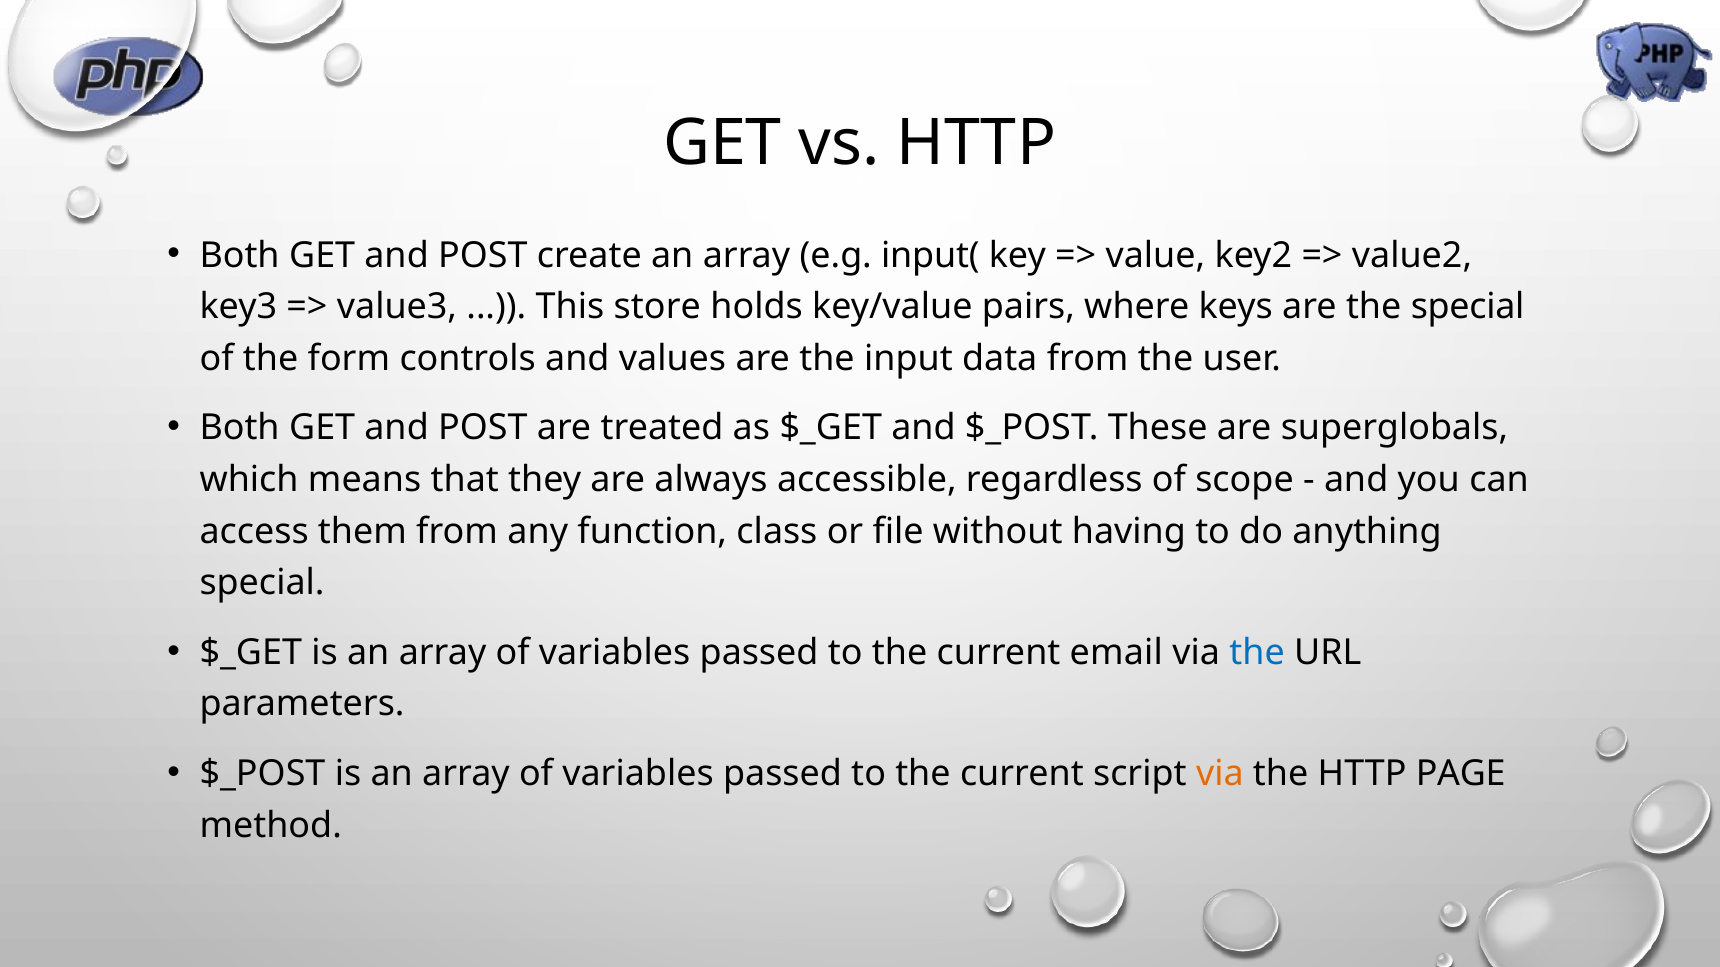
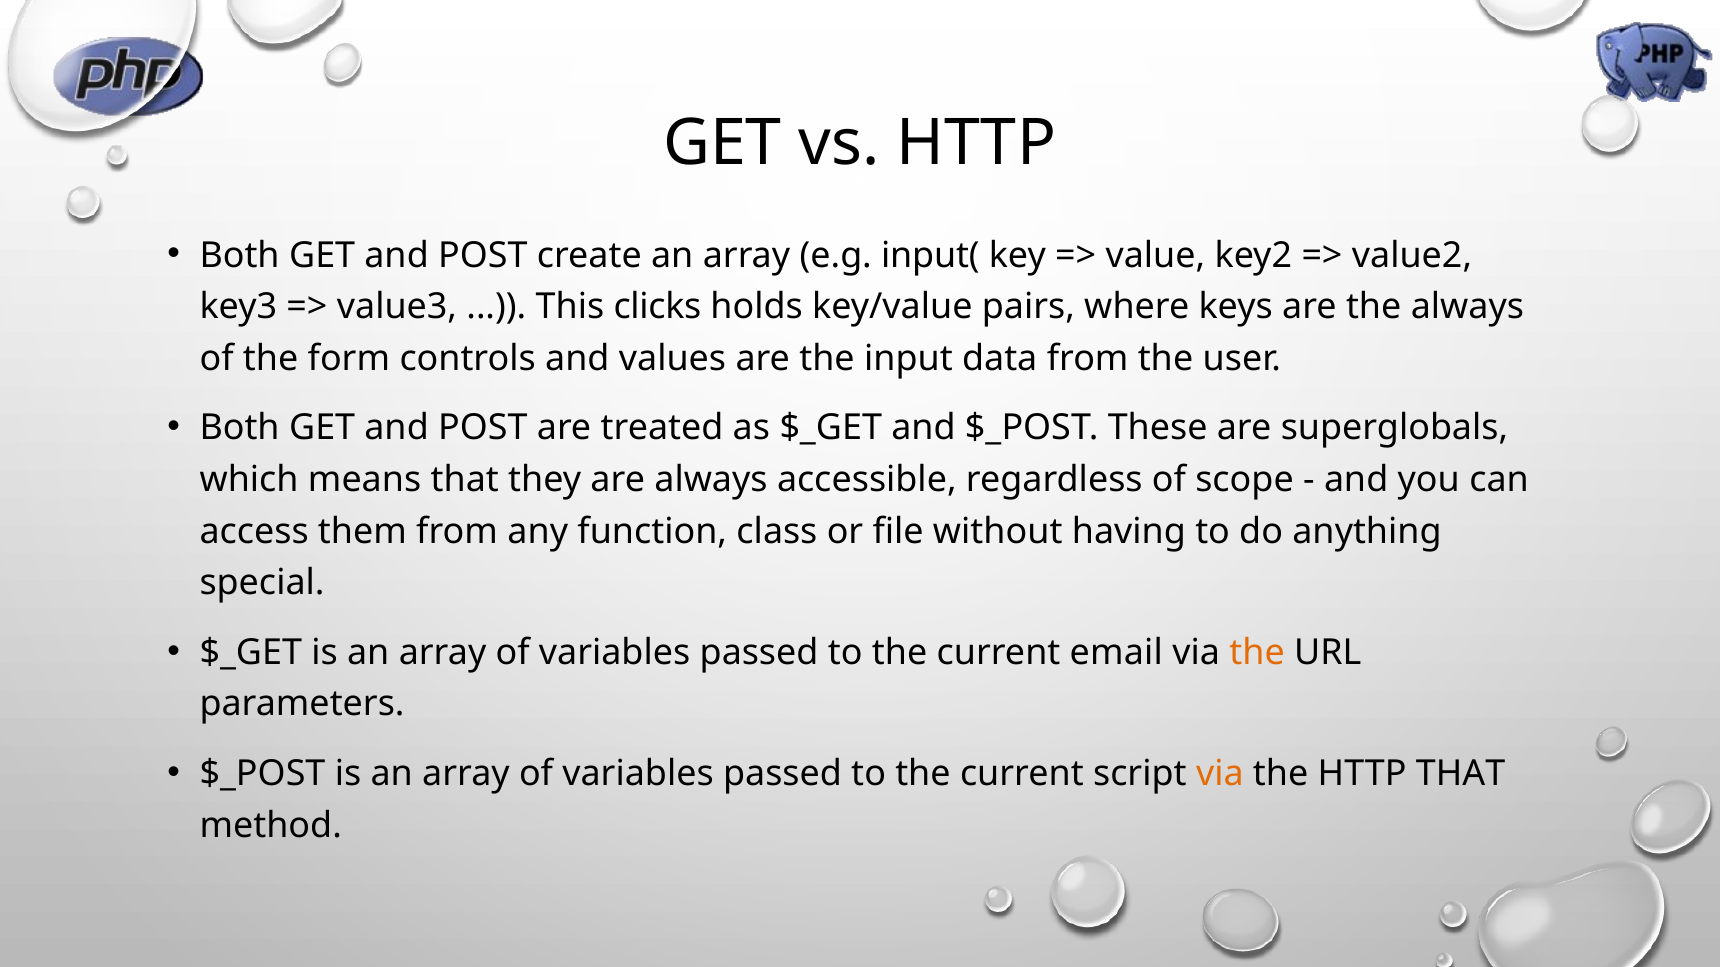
store: store -> clicks (657, 307)
the special: special -> always (1467, 307)
the colour: blue -> orange (1257, 653)
HTTP PAGE: PAGE -> THAT (1461, 774)
